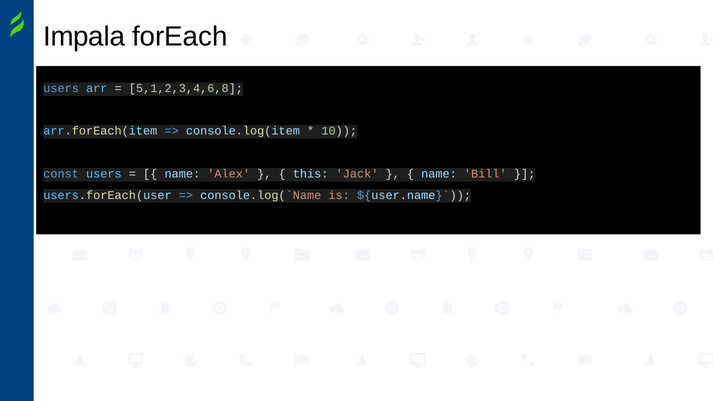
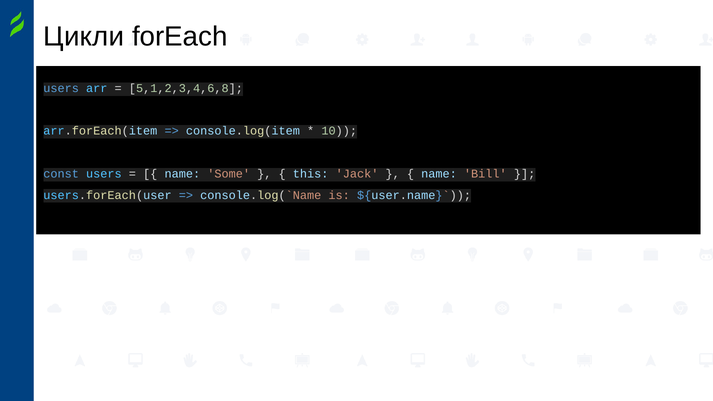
Impala: Impala -> Цикли (84, 37)
Alex: Alex -> Some (229, 174)
